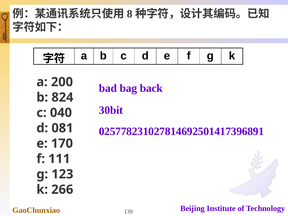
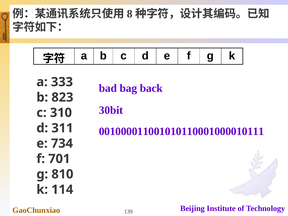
200: 200 -> 333 (62, 82)
824: 824 -> 823 (62, 97)
040: 040 -> 310 (61, 113)
081: 081 -> 311 (62, 128)
025778231027814692501417396891: 025778231027814692501417396891 -> 001000011001010110001000010111 (181, 131)
170: 170 -> 734 (62, 143)
111: 111 -> 701 (59, 159)
123: 123 -> 810 (62, 174)
266: 266 -> 114 (62, 190)
